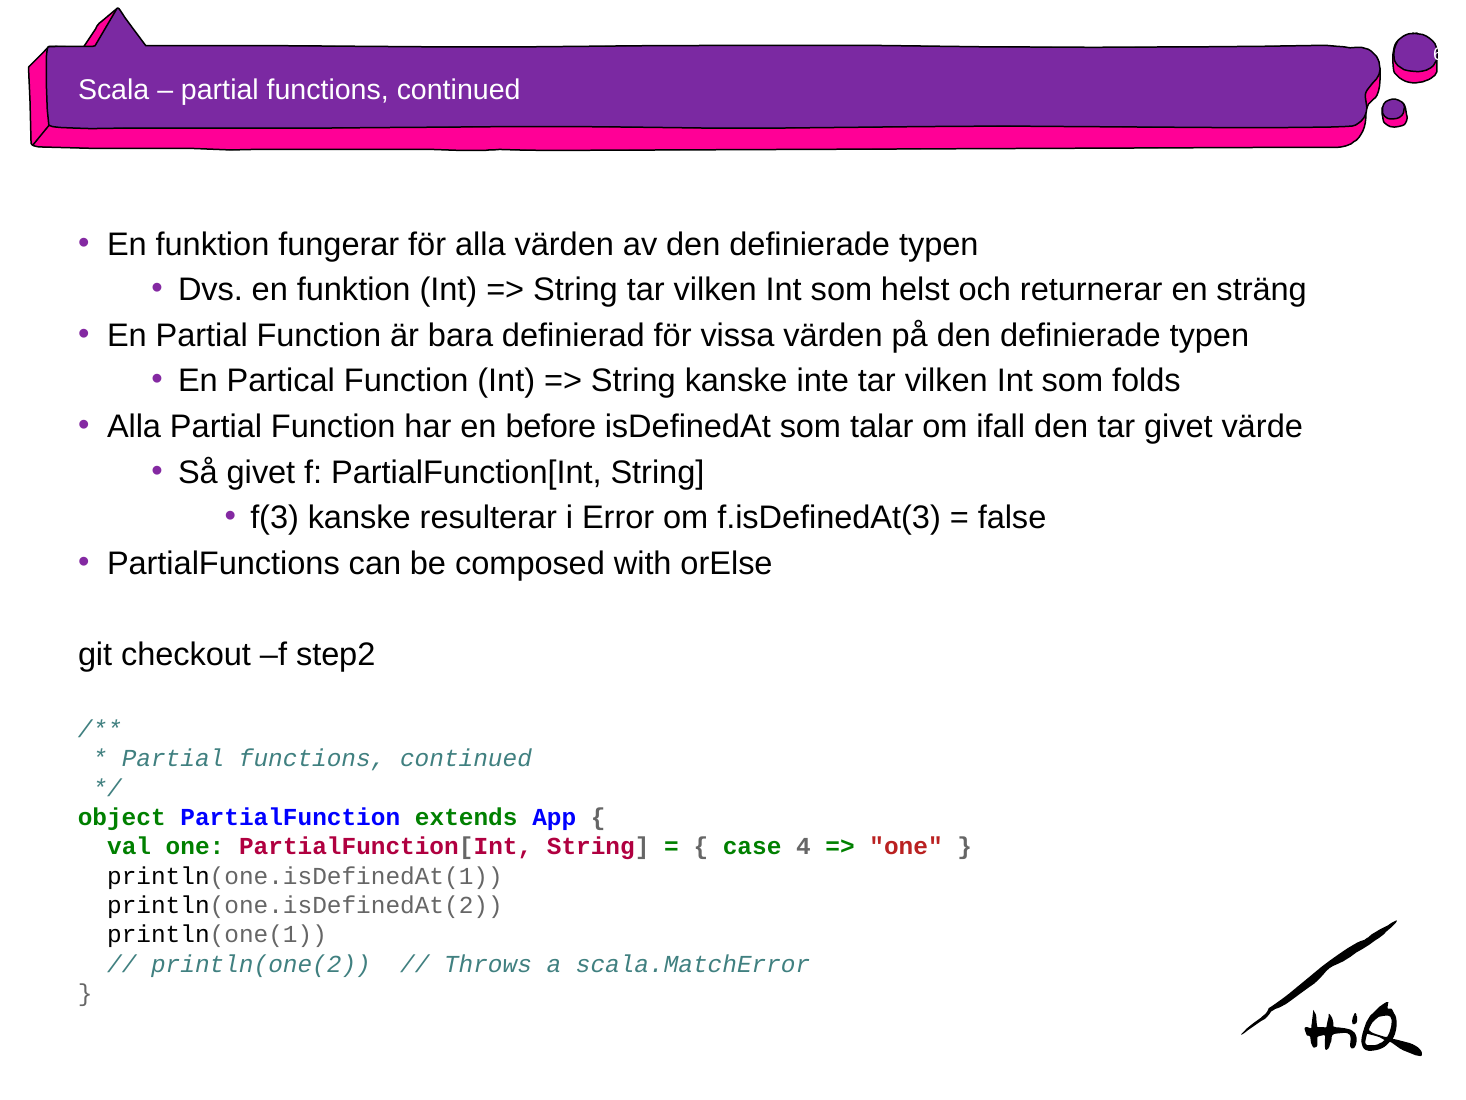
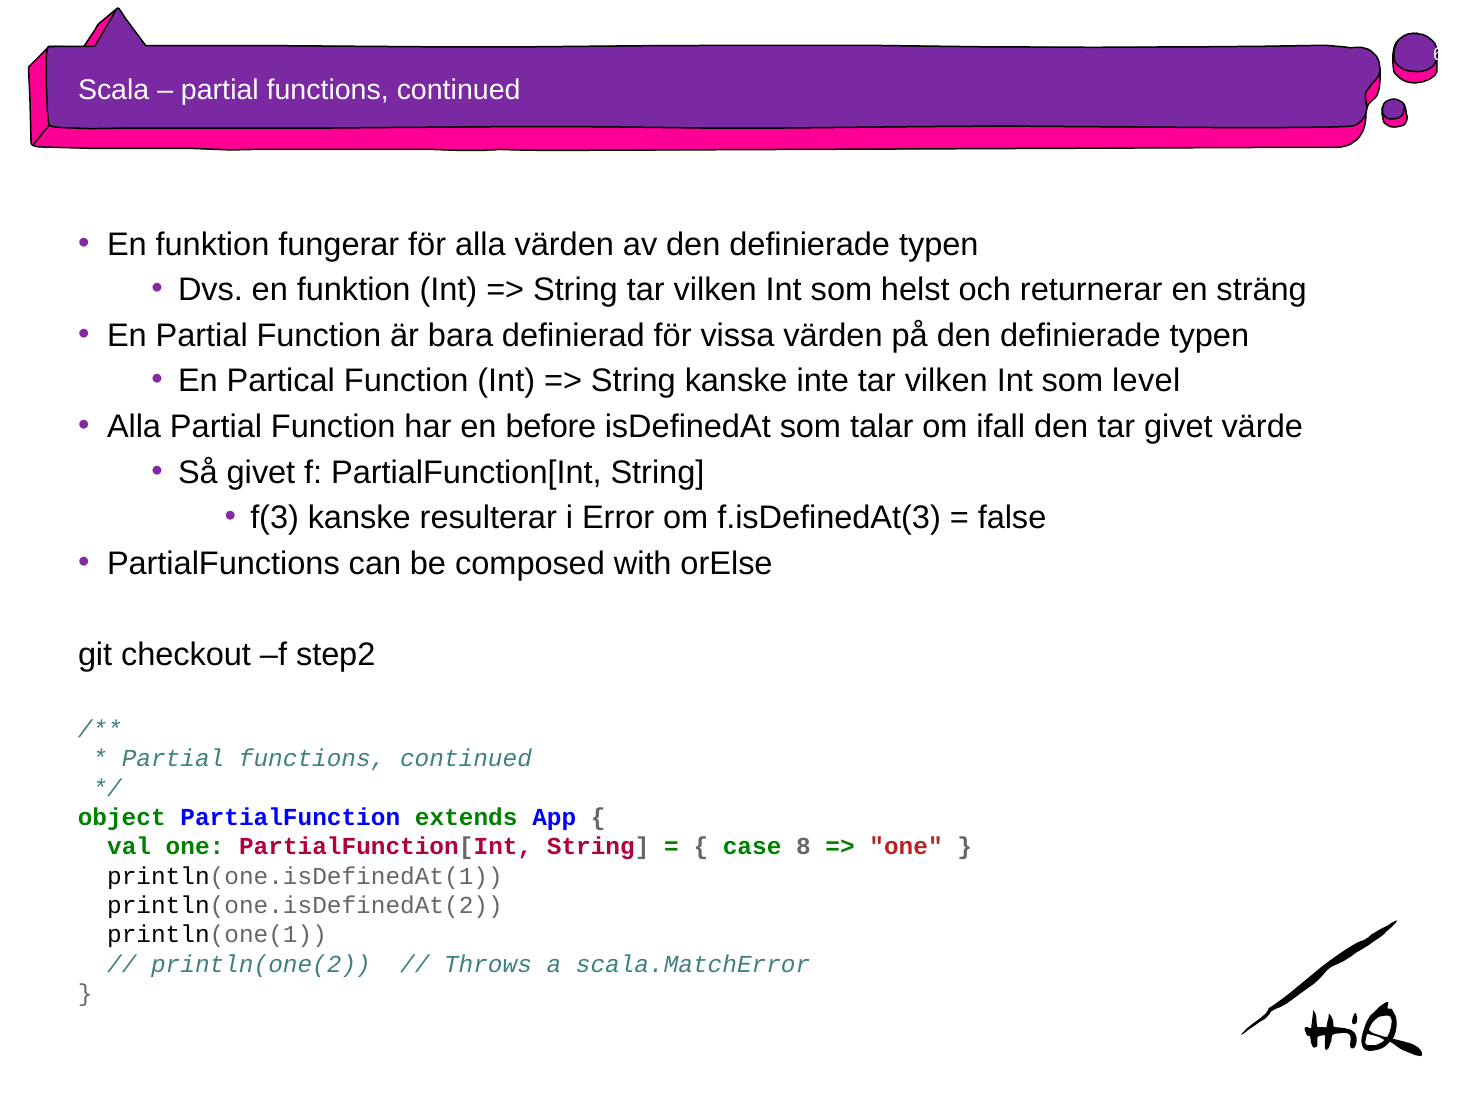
folds: folds -> level (1146, 381)
4: 4 -> 8 (803, 846)
